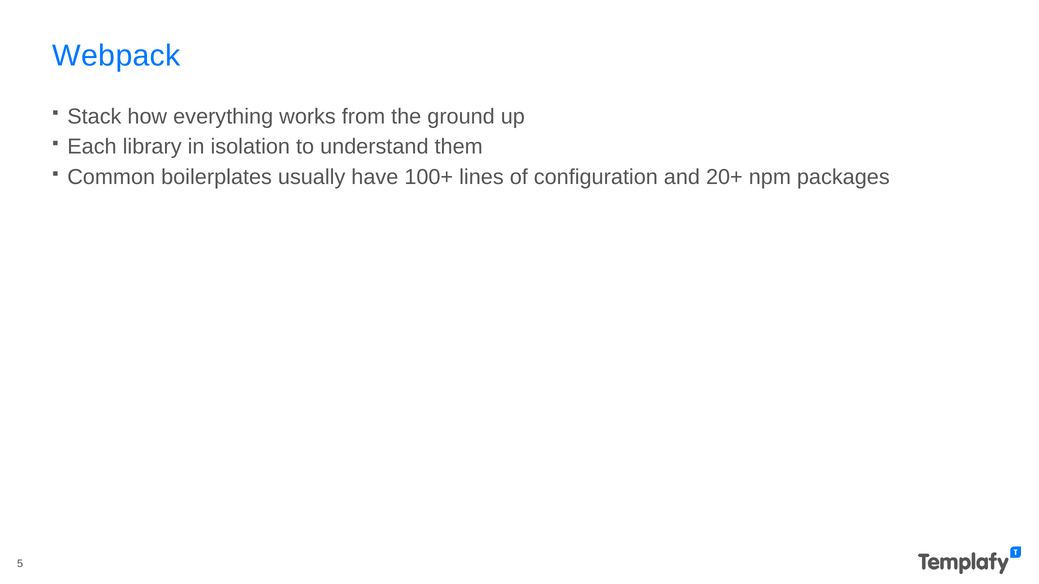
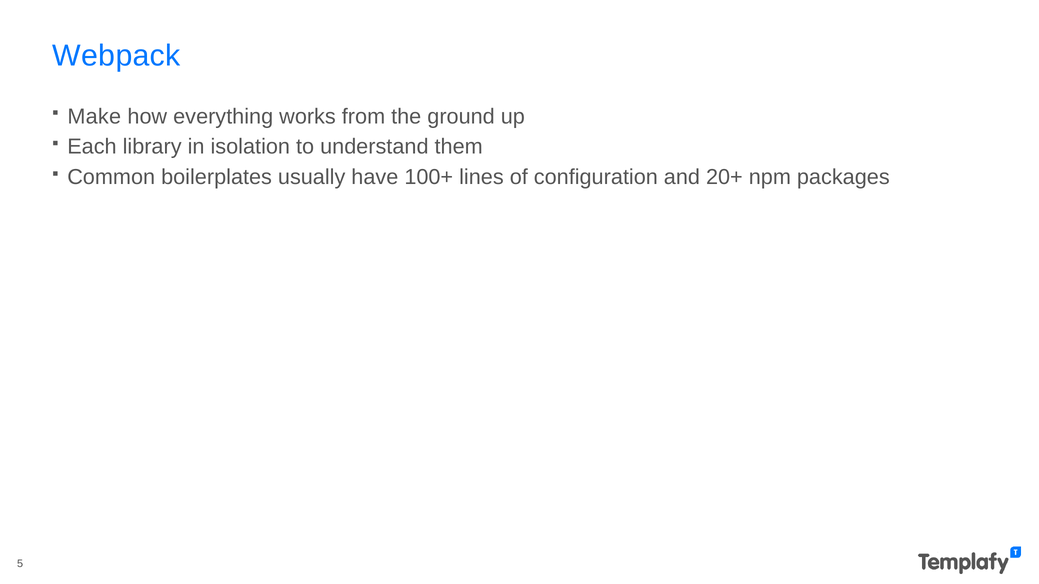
Stack: Stack -> Make (94, 116)
